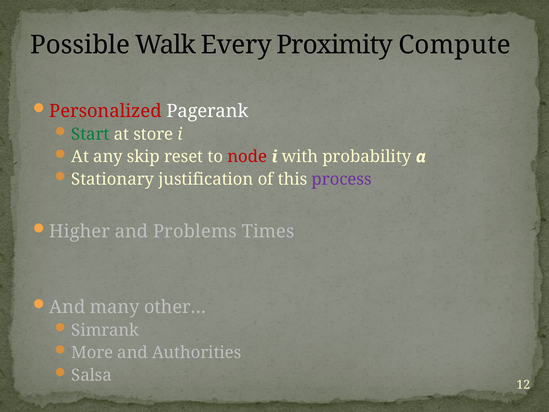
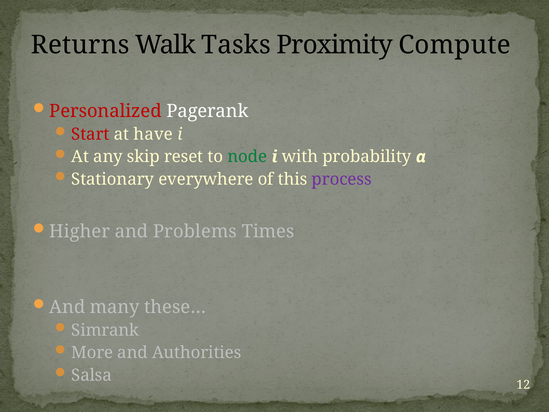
Possible: Possible -> Returns (80, 45)
Every: Every -> Tasks (236, 45)
Start colour: green -> red (90, 134)
store: store -> have (153, 134)
node colour: red -> green (247, 157)
justification: justification -> everywhere (206, 179)
other…: other… -> these… (175, 307)
